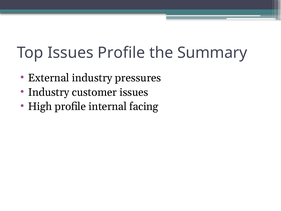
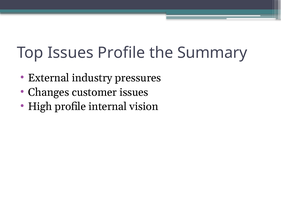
Industry: Industry -> Changes (49, 92)
facing: facing -> vision (144, 106)
